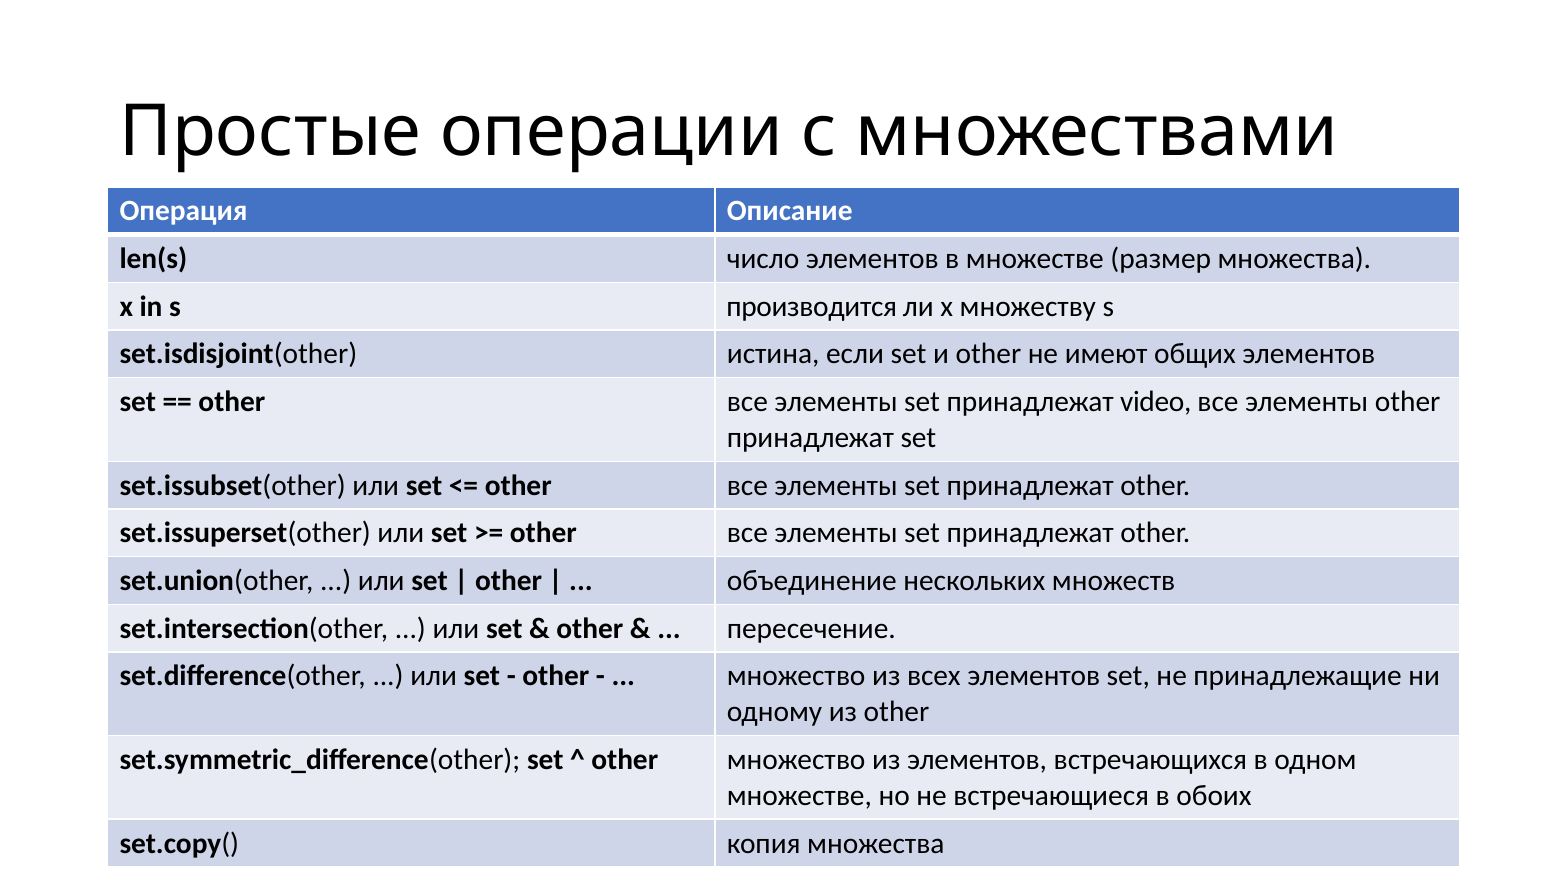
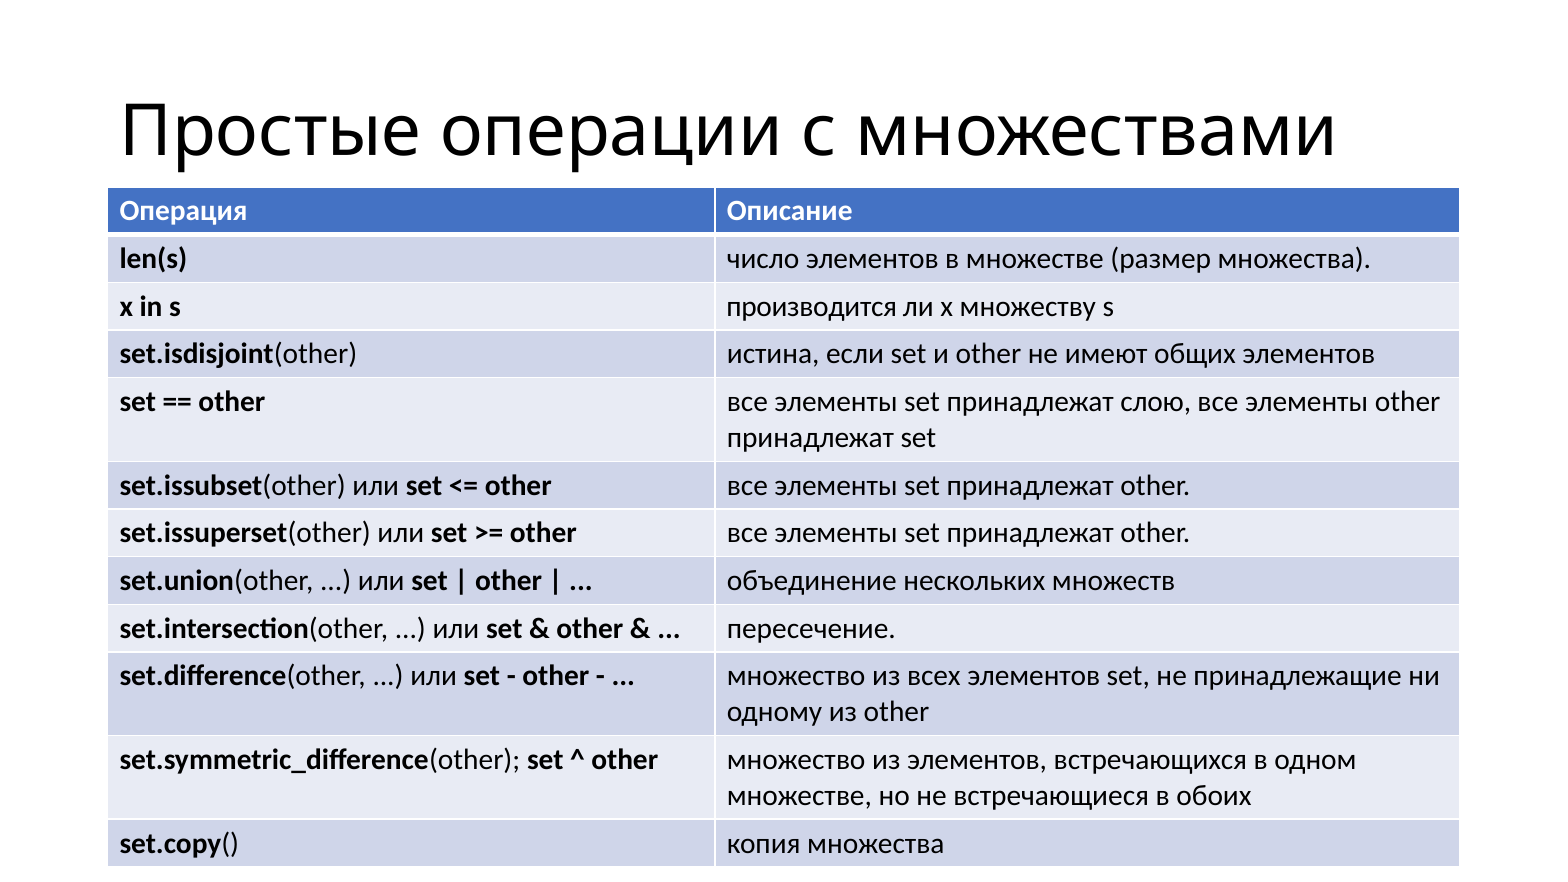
video: video -> слою (1156, 402)
